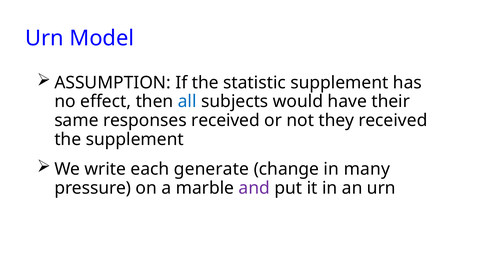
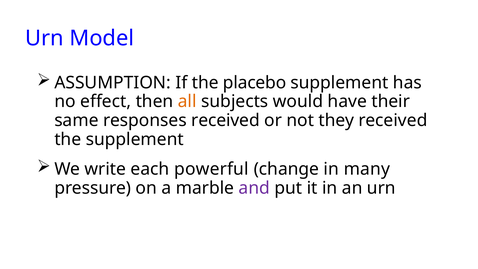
statistic: statistic -> placebo (255, 83)
all colour: blue -> orange (187, 102)
generate: generate -> powerful (211, 169)
